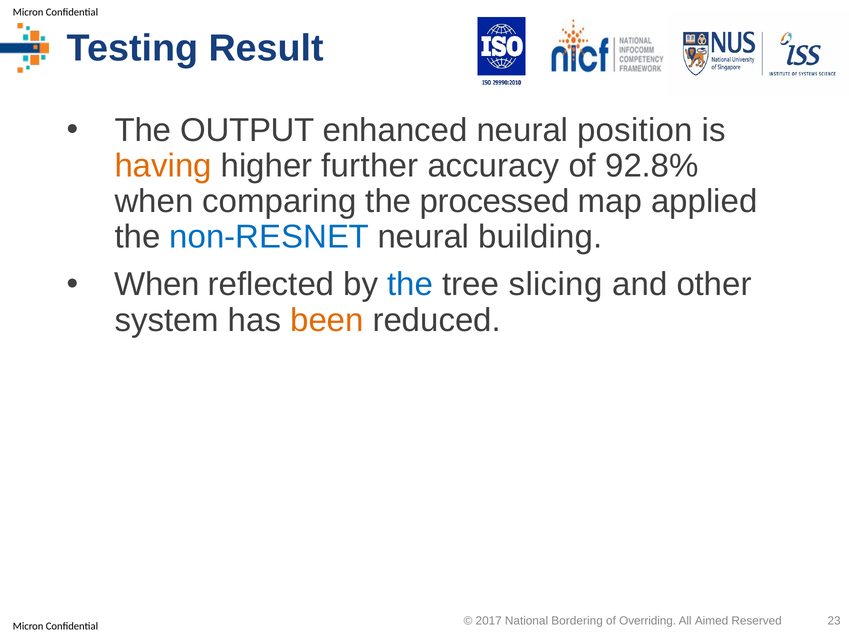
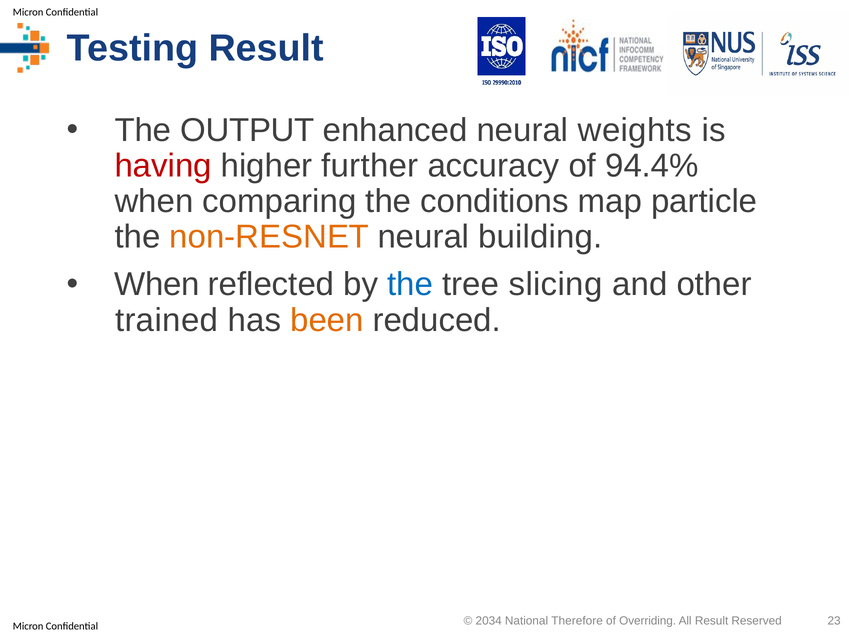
position: position -> weights (635, 130)
having colour: orange -> red (163, 166)
92.8%: 92.8% -> 94.4% (652, 166)
processed: processed -> conditions (495, 201)
applied: applied -> particle (704, 201)
non-RESNET colour: blue -> orange (269, 237)
system: system -> trained (167, 320)
2017: 2017 -> 2034 (489, 621)
Bordering: Bordering -> Therefore (577, 621)
All Aimed: Aimed -> Result (712, 621)
